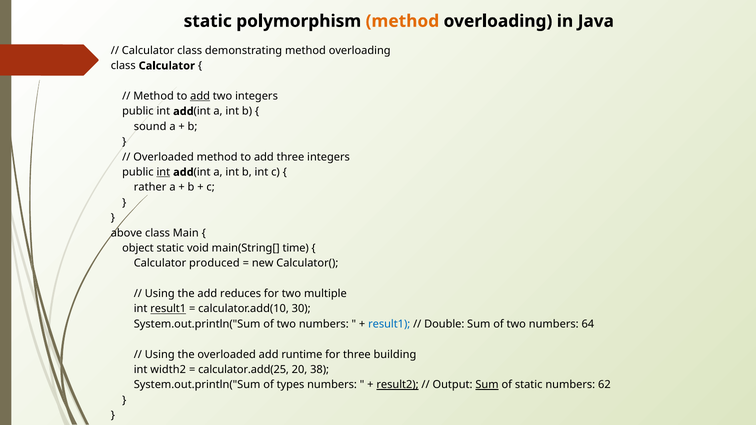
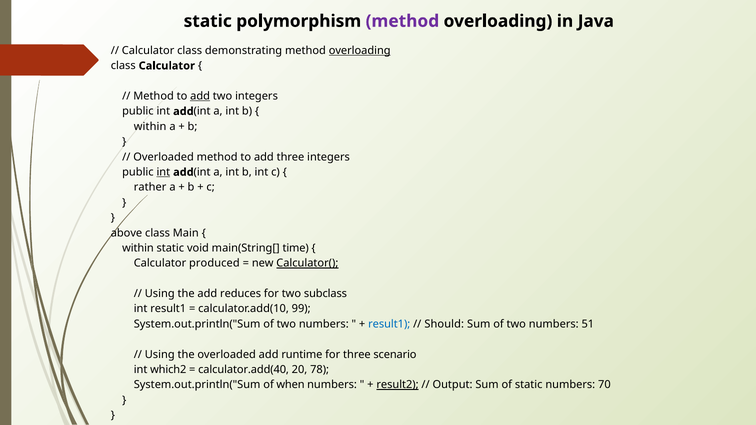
method colour: orange -> purple (402, 21)
overloading underline: none -> present (360, 51)
sound: sound -> within (150, 127)
object: object -> within (138, 248)
Calculator( underline: none -> present (307, 263)
multiple: multiple -> subclass (325, 294)
result1 underline: present -> none (168, 309)
30: 30 -> 99 (301, 309)
Double: Double -> Should (444, 324)
64: 64 -> 51 (588, 324)
building: building -> scenario (395, 355)
width2: width2 -> which2 (168, 370)
calculator.add(25: calculator.add(25 -> calculator.add(40 (244, 370)
38: 38 -> 78 (320, 370)
types: types -> when (291, 385)
Sum underline: present -> none (487, 385)
62: 62 -> 70 (604, 385)
